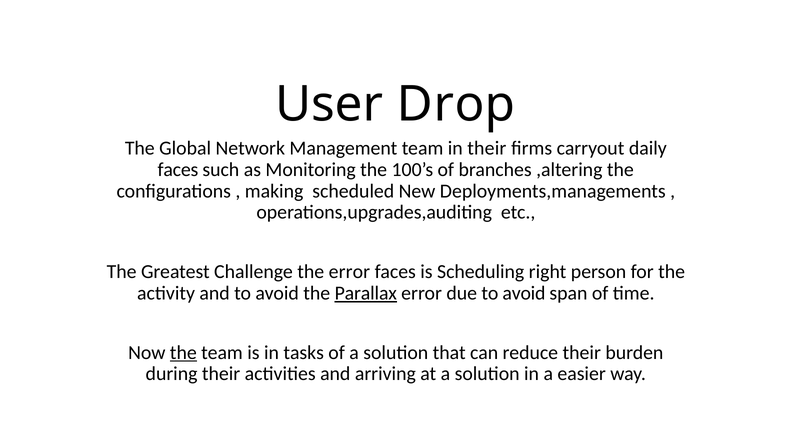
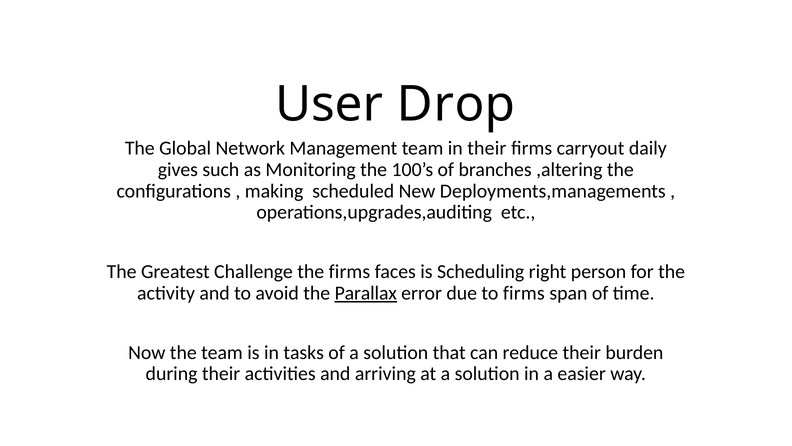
faces: faces -> gives (178, 169)
the error: error -> firms (349, 271)
due to avoid: avoid -> firms (524, 293)
the underline: present -> none (183, 352)
